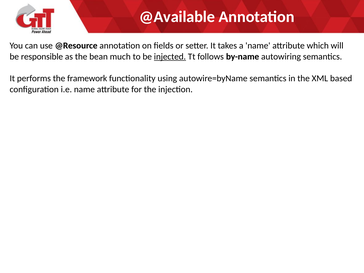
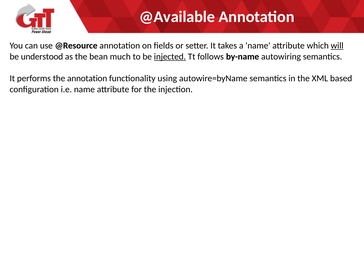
will underline: none -> present (337, 46)
responsible: responsible -> understood (42, 57)
the framework: framework -> annotation (87, 78)
